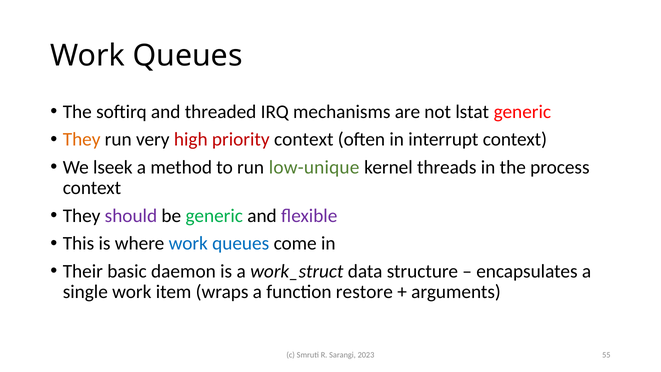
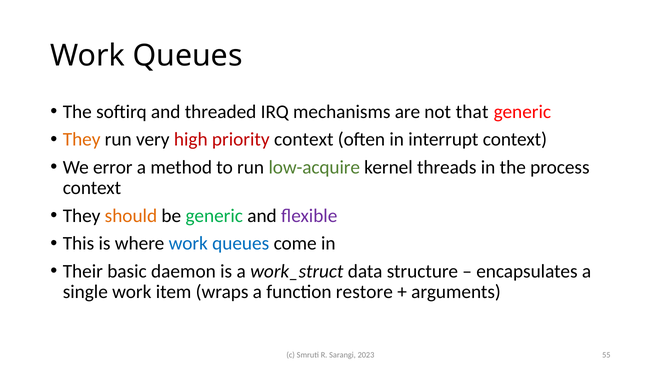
lstat: lstat -> that (472, 112)
lseek: lseek -> error (113, 167)
low-unique: low-unique -> low-acquire (314, 167)
should colour: purple -> orange (131, 216)
